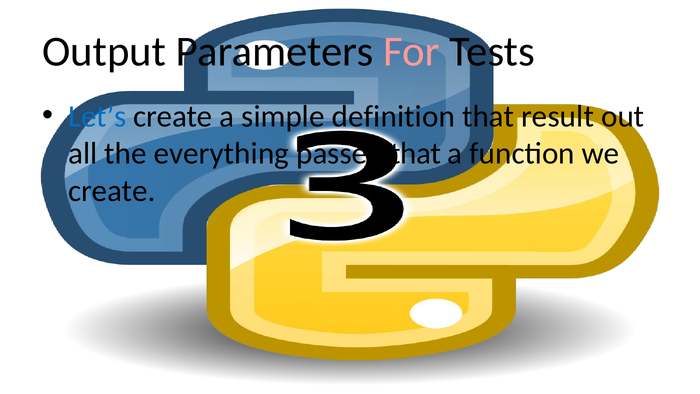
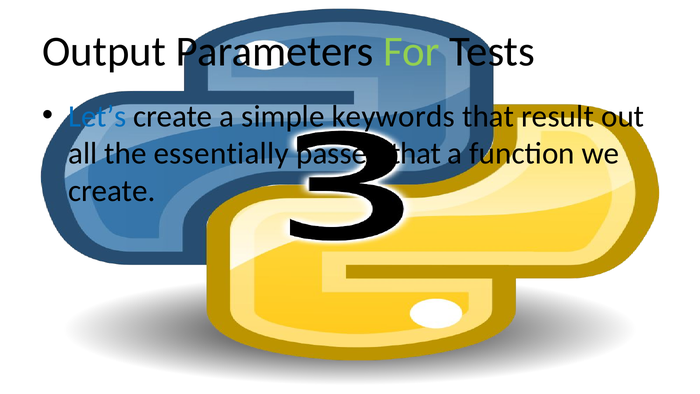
For colour: pink -> light green (411, 52)
definition: definition -> keywords (393, 116)
everything: everything -> essentially (221, 154)
